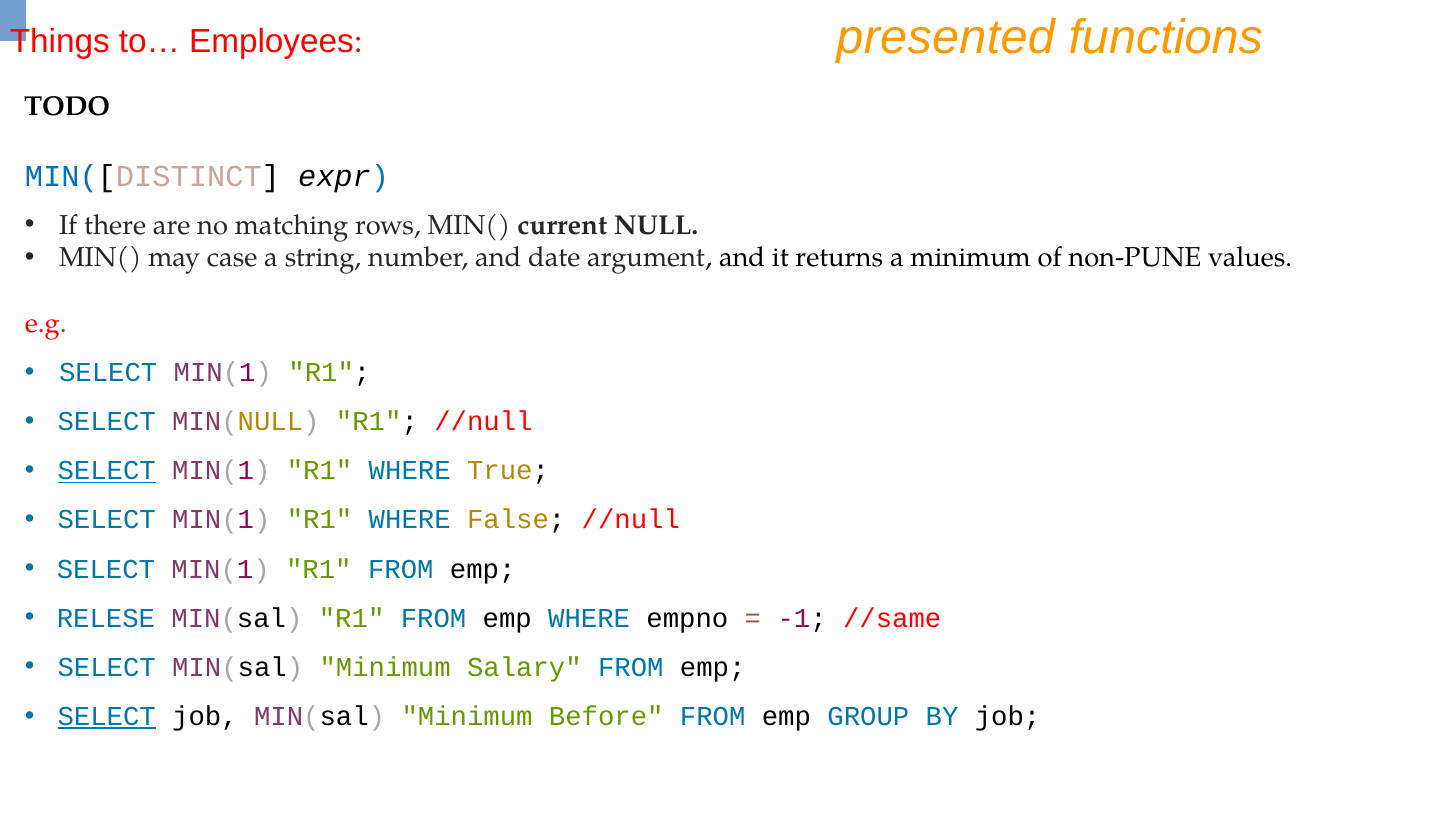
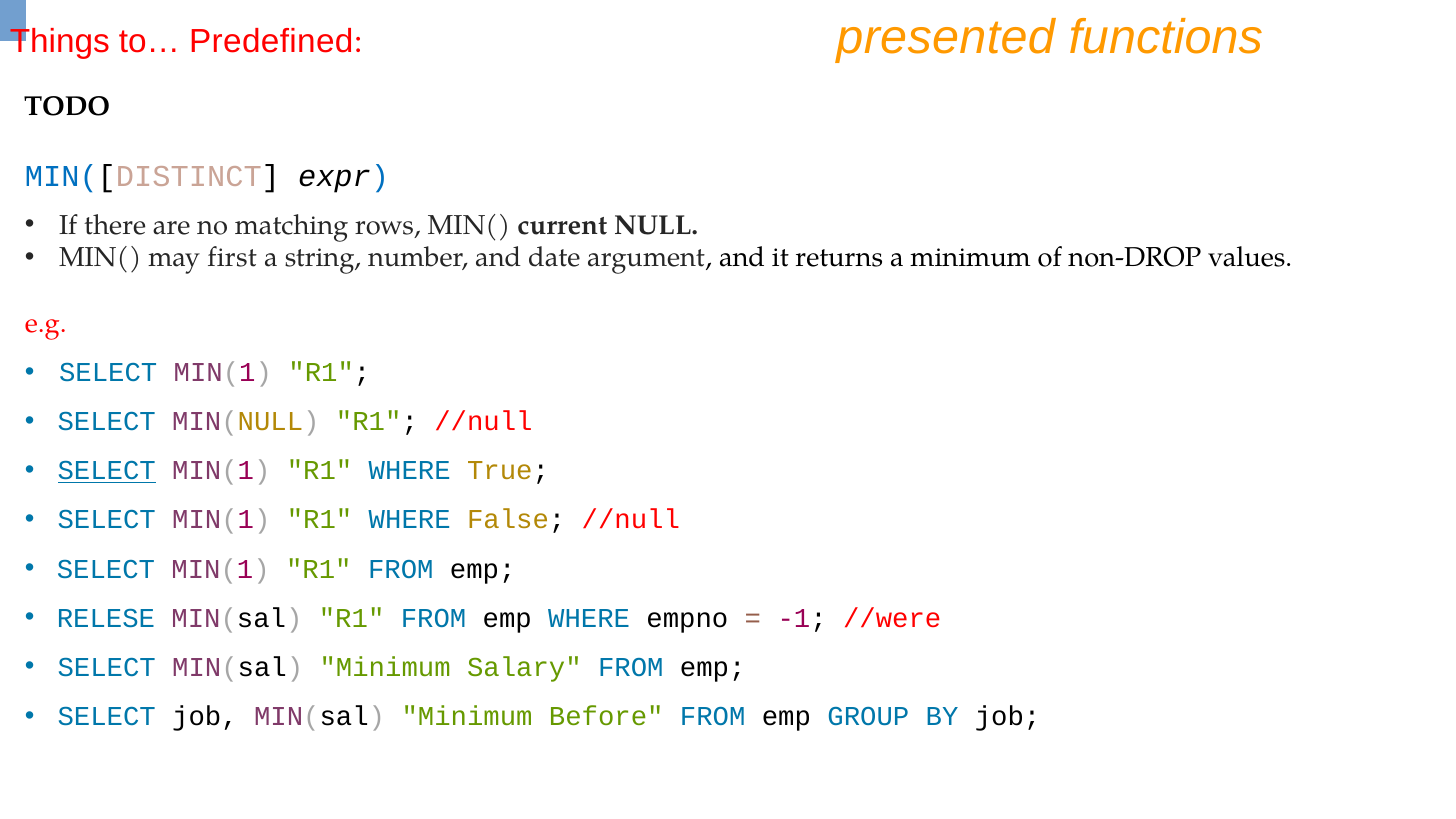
Employees: Employees -> Predefined (271, 42)
case: case -> first (232, 258)
non-PUNE: non-PUNE -> non-DROP (1135, 258)
//same: //same -> //were (892, 618)
SELECT underline: present -> none (107, 716)
